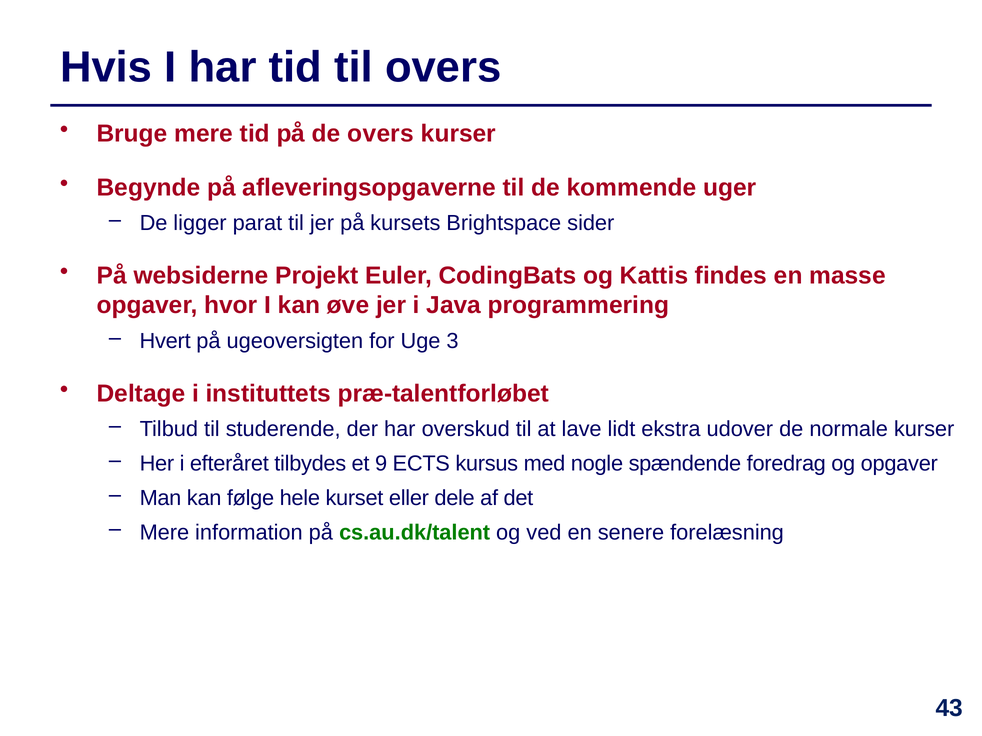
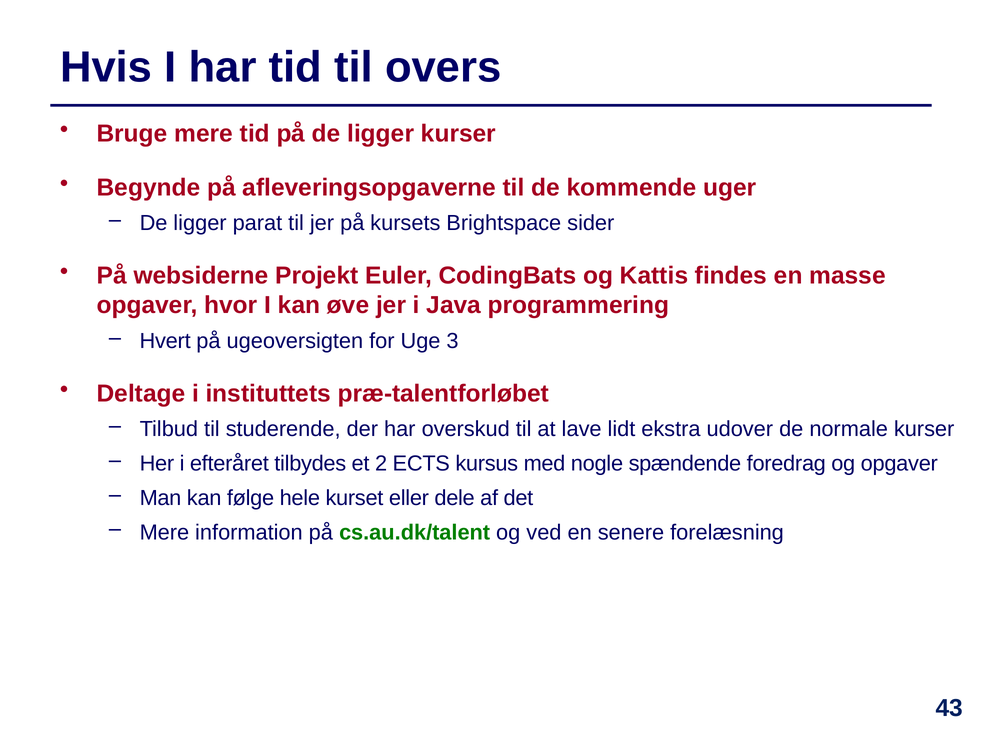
på de overs: overs -> ligger (381, 134)
9: 9 -> 2 (381, 464)
